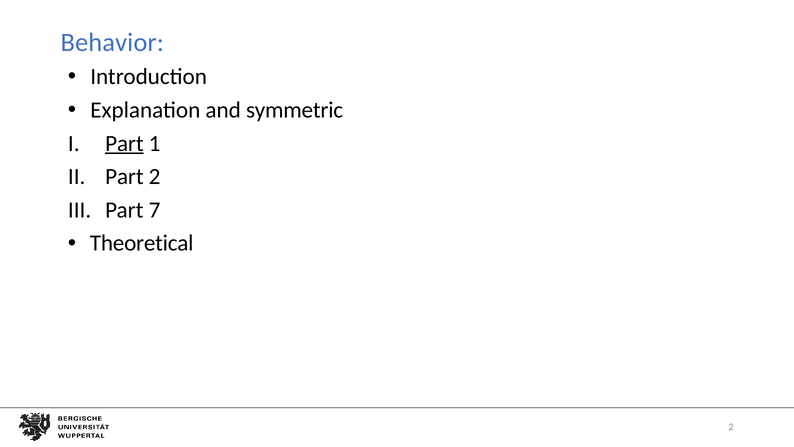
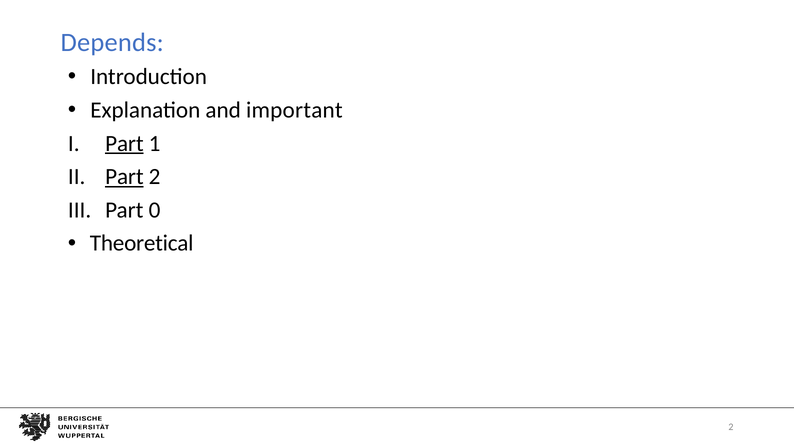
Behavior: Behavior -> Depends (112, 42)
symmetric: symmetric -> important (294, 110)
Part underline: none -> present (124, 177)
7: 7 -> 0 (155, 210)
